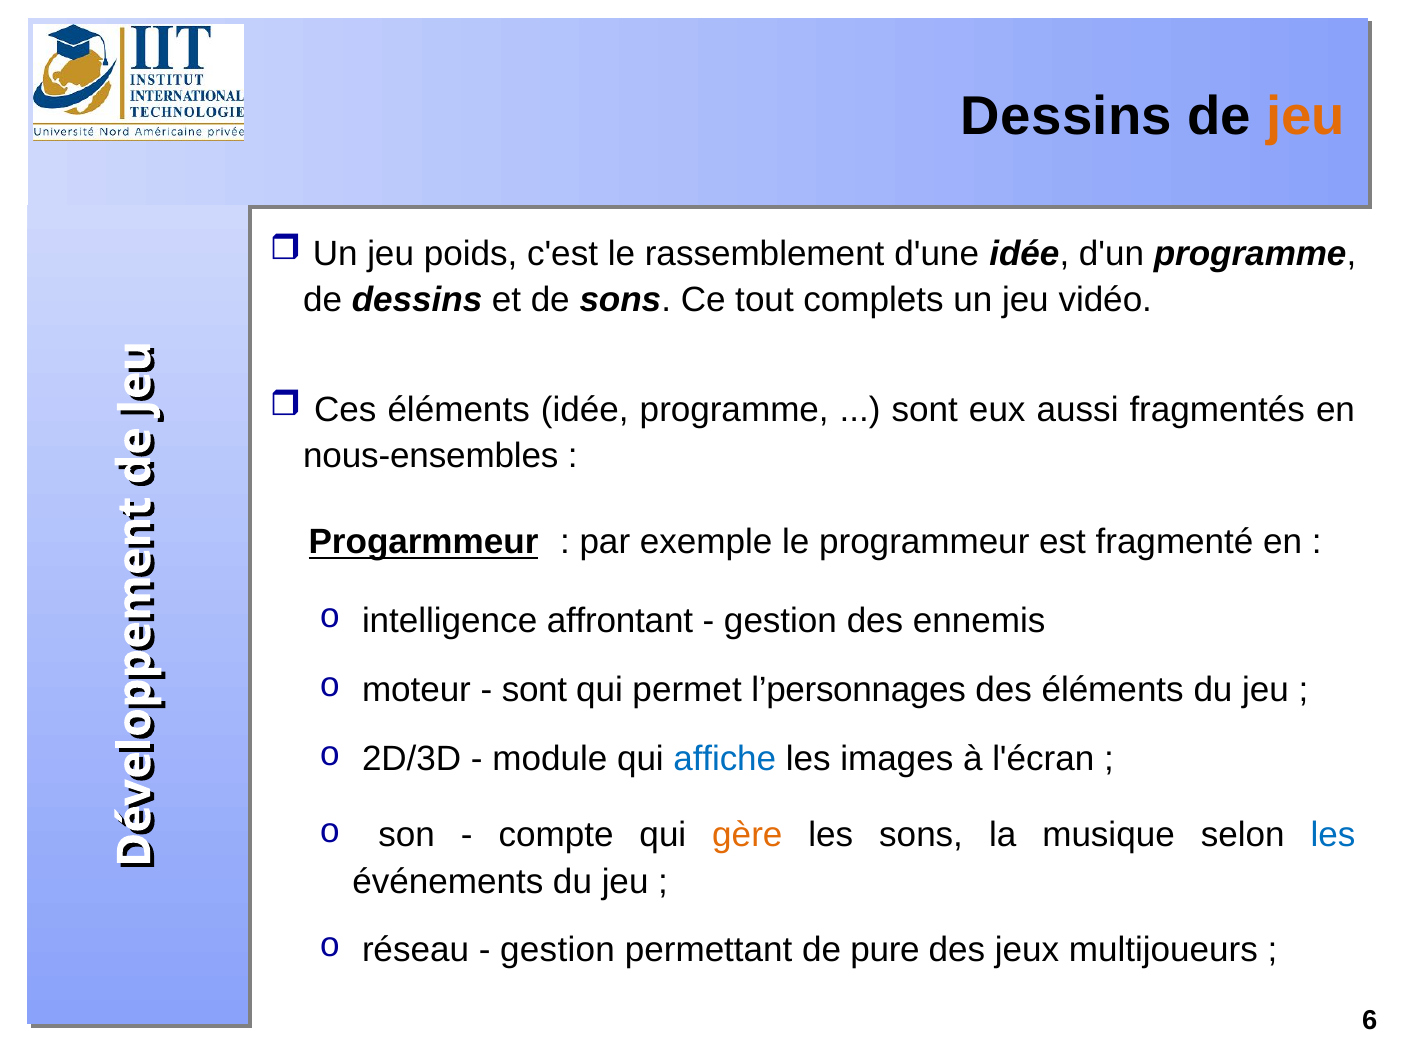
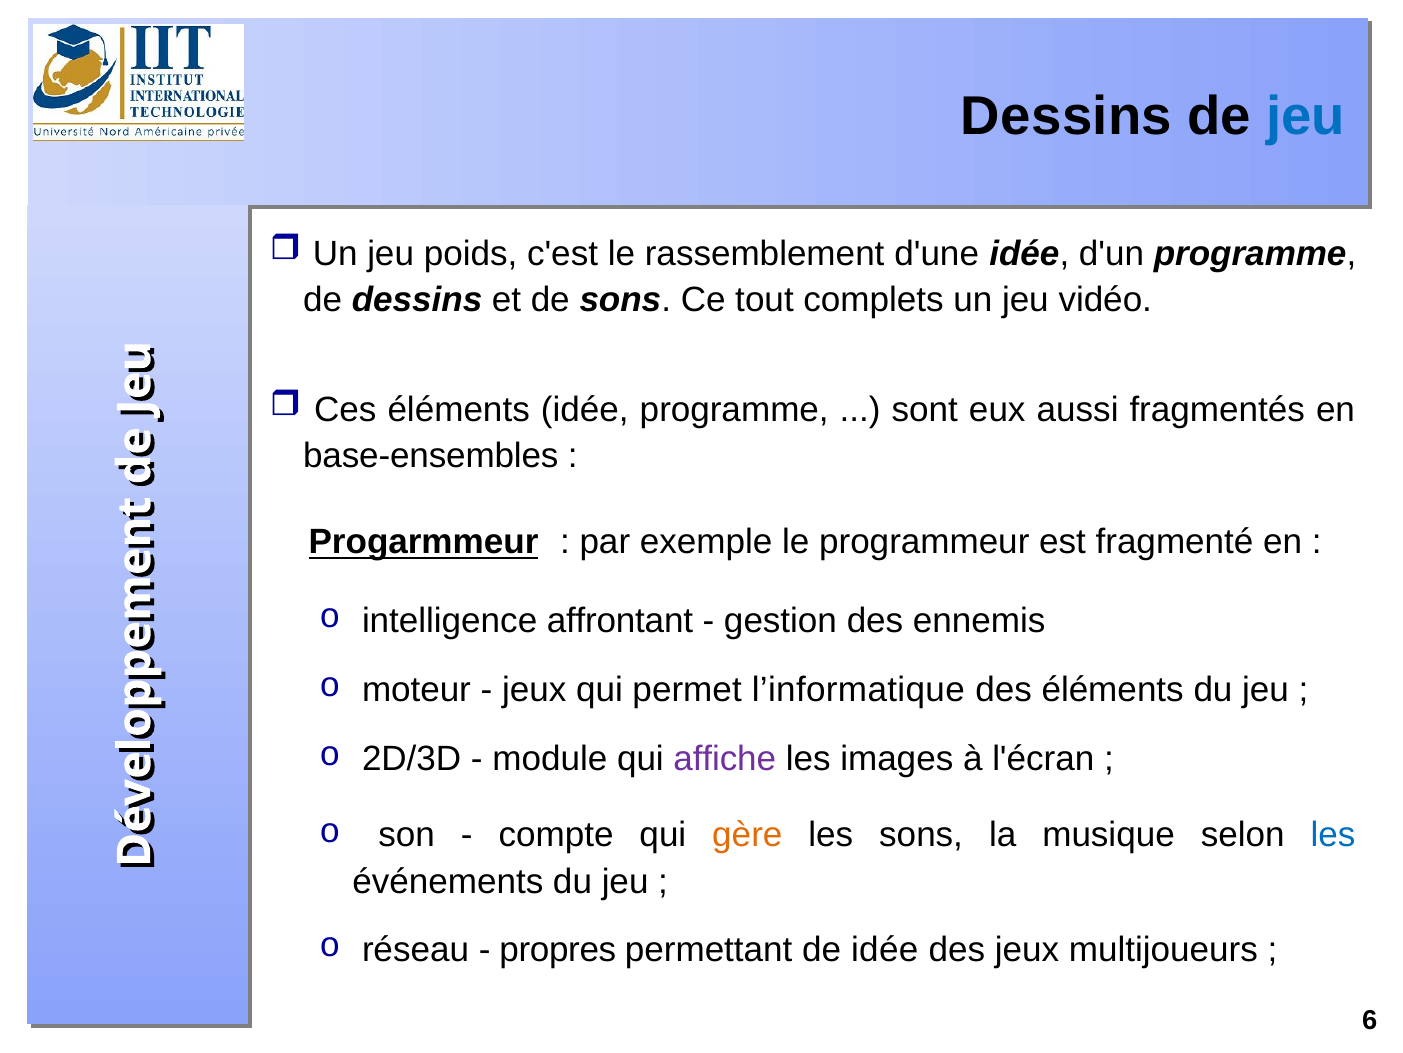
jeu colour: orange -> blue (1306, 116)
nous-ensembles: nous-ensembles -> base-ensembles (431, 455)
sont: sont -> jeux (534, 689)
l’personnages: l’personnages -> l’informatique (858, 689)
affiche colour: blue -> purple (725, 758)
gestion: gestion -> propres (558, 949)
de pure: pure -> idée (885, 949)
